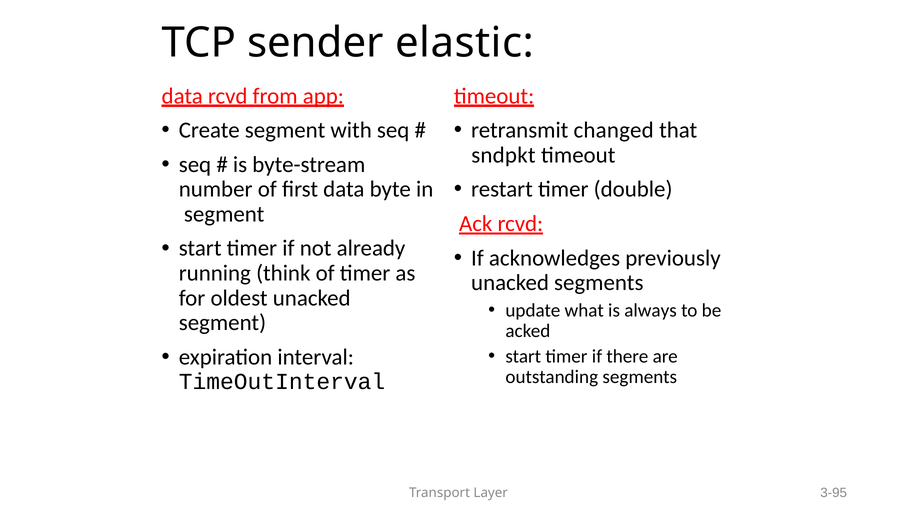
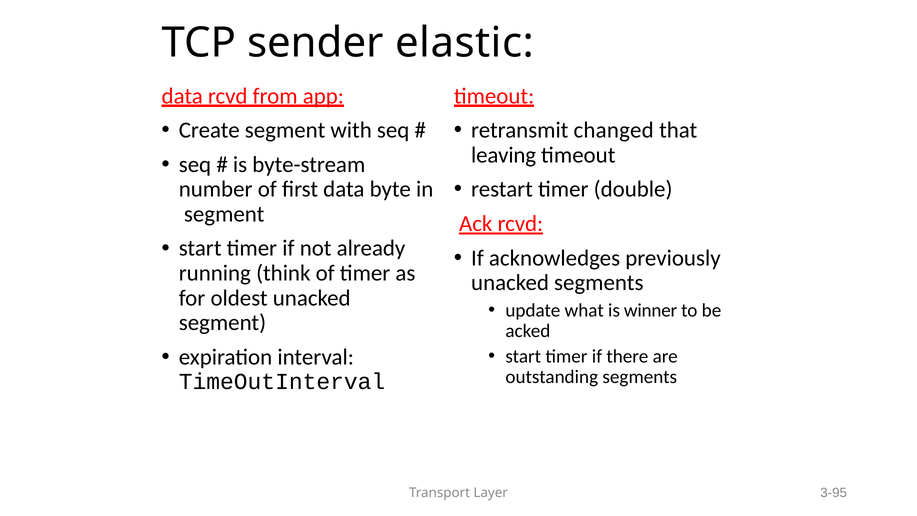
sndpkt: sndpkt -> leaving (504, 155)
always: always -> winner (651, 310)
